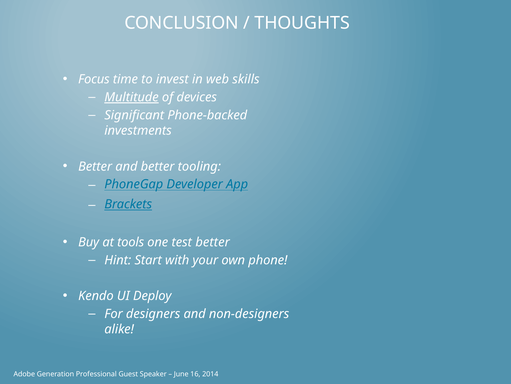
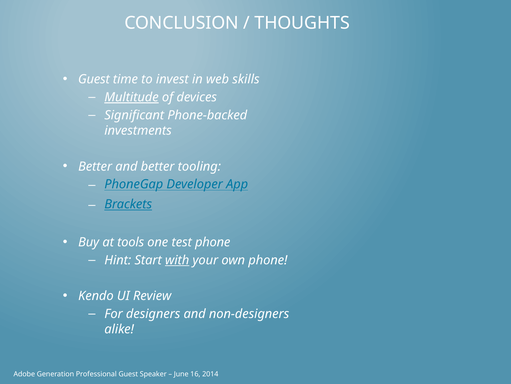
Focus: Focus -> Guest (94, 79)
test better: better -> phone (213, 242)
with underline: none -> present (177, 260)
Deploy: Deploy -> Review (152, 295)
